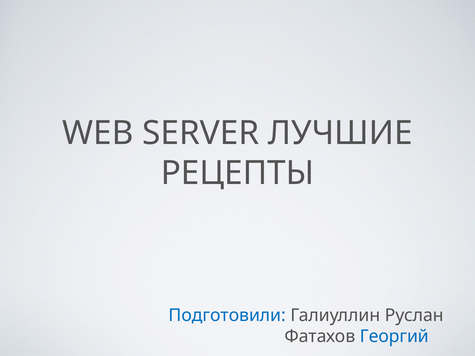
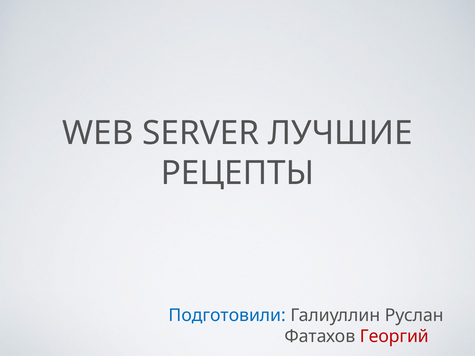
Георгий colour: blue -> red (394, 337)
